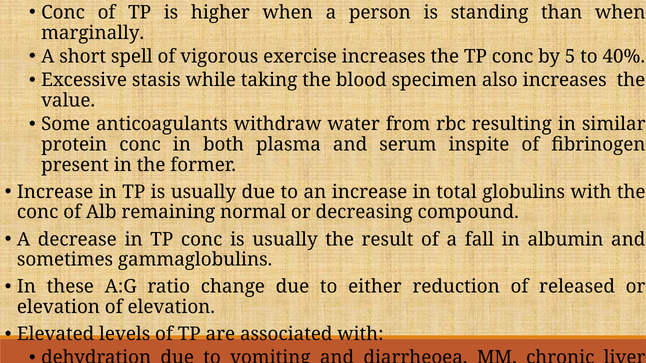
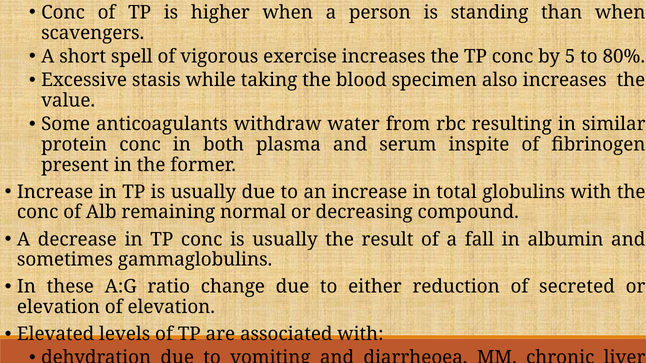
marginally: marginally -> scavengers (93, 33)
40%: 40% -> 80% (624, 57)
released: released -> secreted (577, 287)
